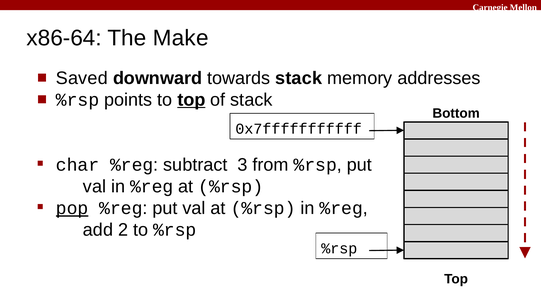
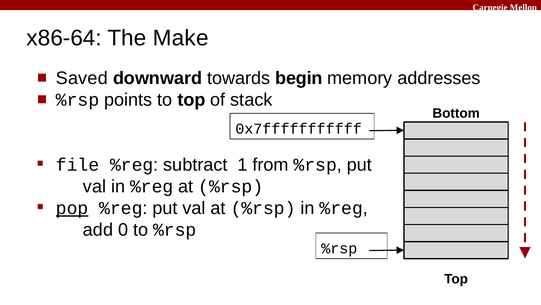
towards stack: stack -> begin (299, 78)
top underline: present -> none (191, 100)
char: char -> file (78, 165)
3: 3 -> 1 (242, 165)
2: 2 -> 0 (123, 229)
